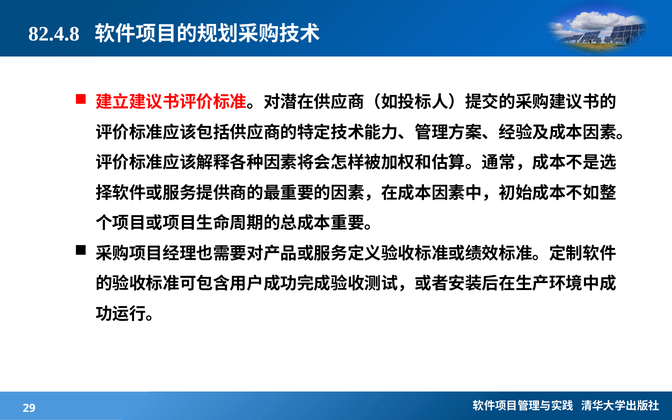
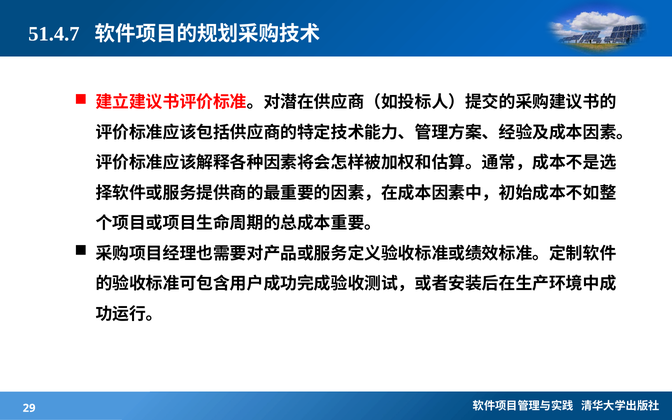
82.4.8: 82.4.8 -> 51.4.7 (54, 34)
